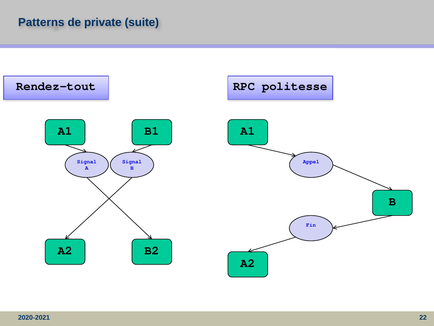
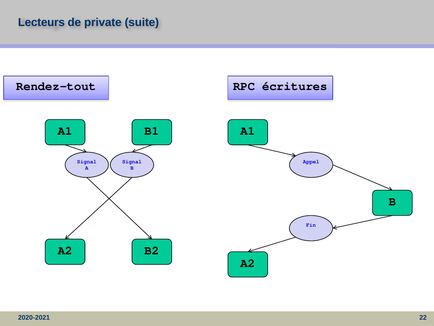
Patterns: Patterns -> Lecteurs (41, 22)
politesse: politesse -> écritures (295, 86)
